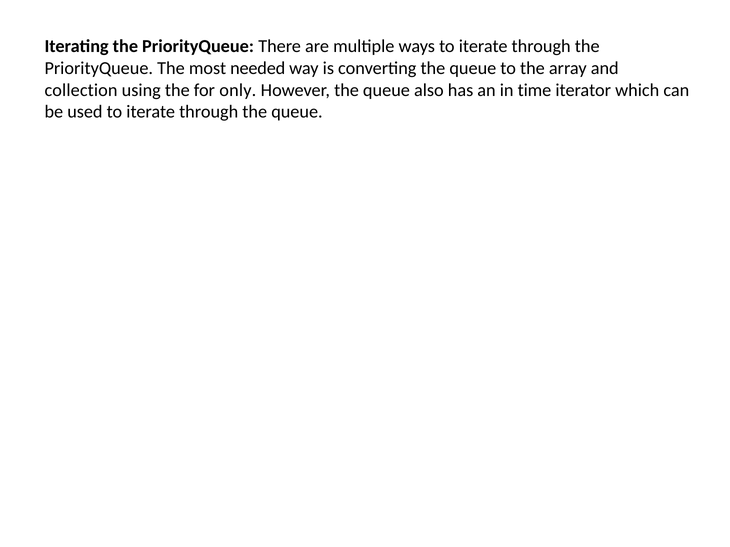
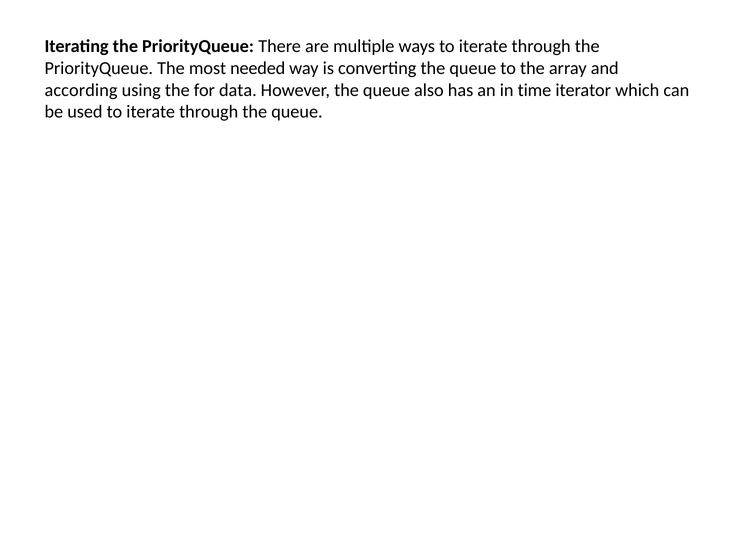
collection: collection -> according (81, 90)
only: only -> data (238, 90)
